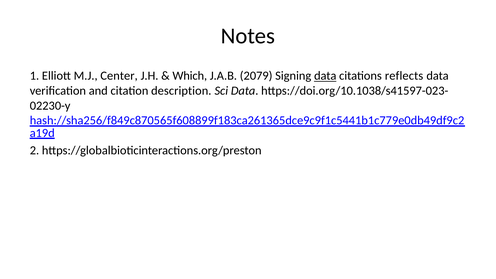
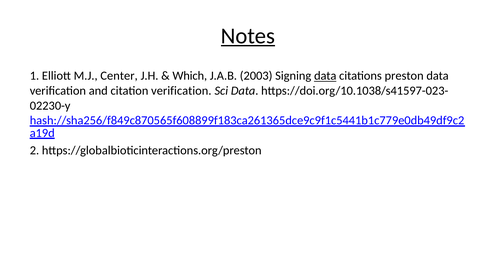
Notes underline: none -> present (248, 36)
2079: 2079 -> 2003 (256, 76)
reflects: reflects -> preston (404, 76)
citation description: description -> verification (181, 91)
